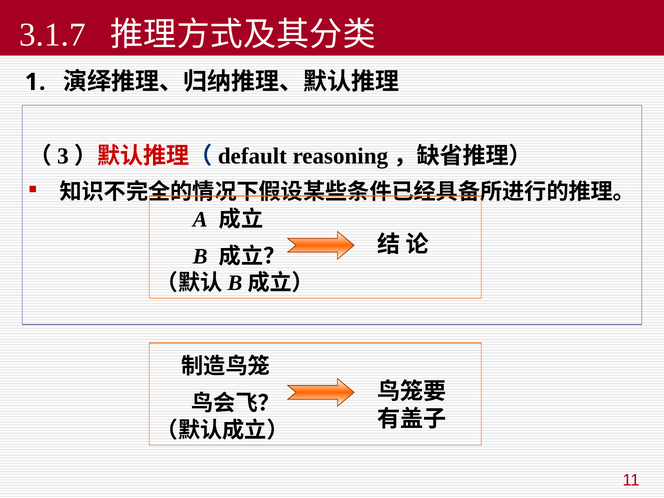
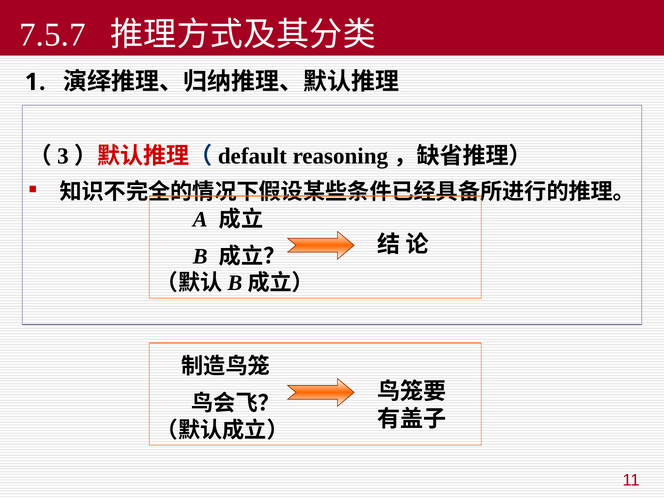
3.1.7: 3.1.7 -> 7.5.7 (52, 35)
